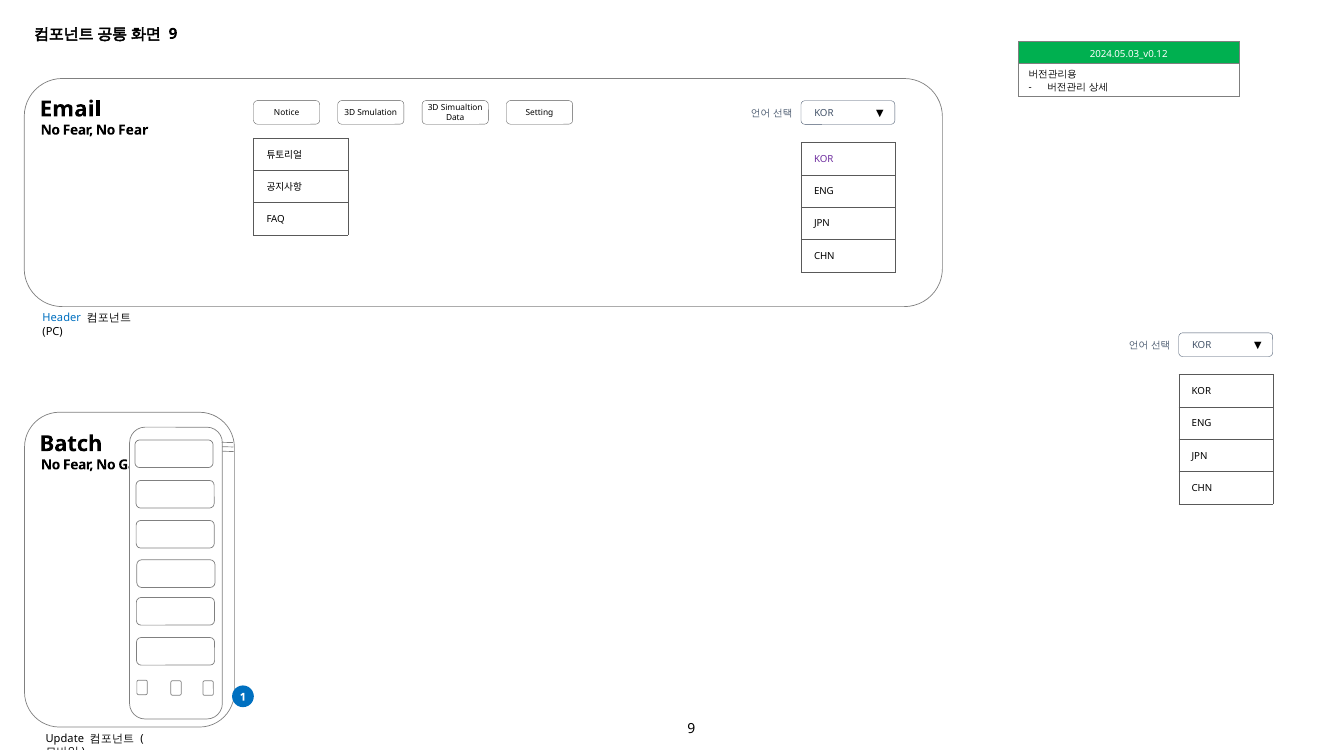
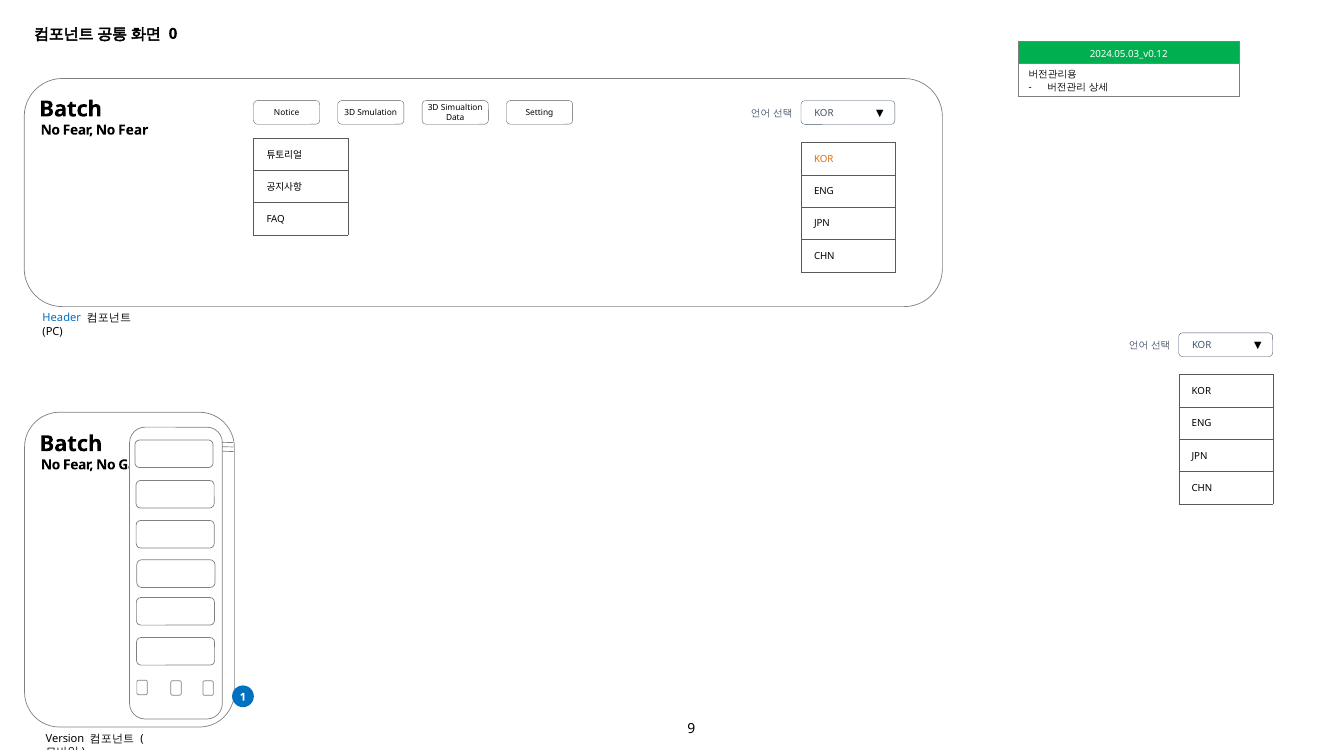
9: 9 -> 0 (173, 34)
Email: Email -> Batch (71, 109)
KOR colour: purple -> orange (824, 159)
Update: Update -> Version (65, 739)
